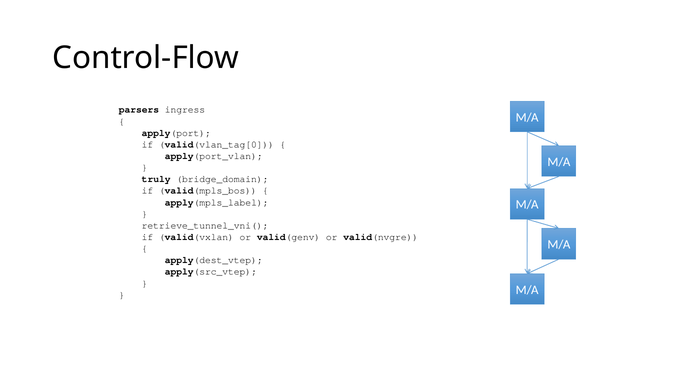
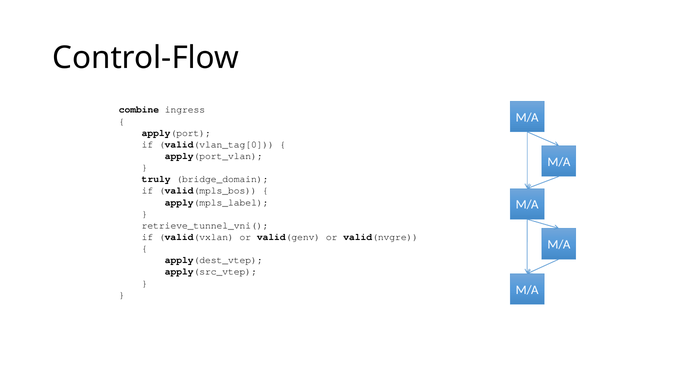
parsers: parsers -> combine (139, 110)
